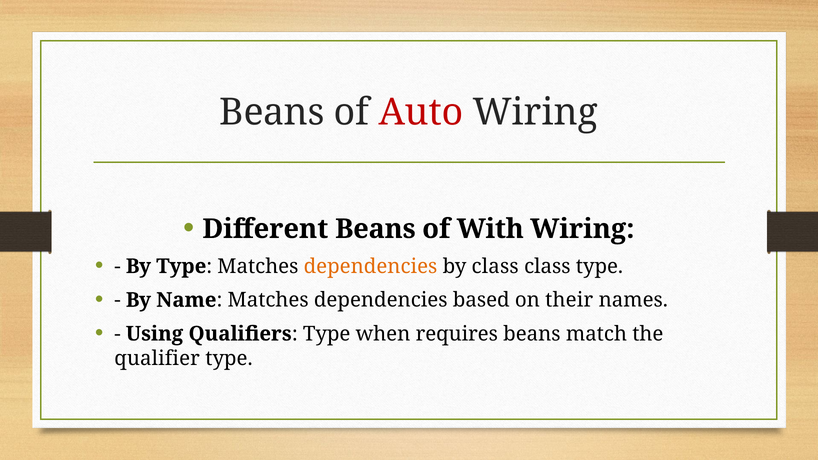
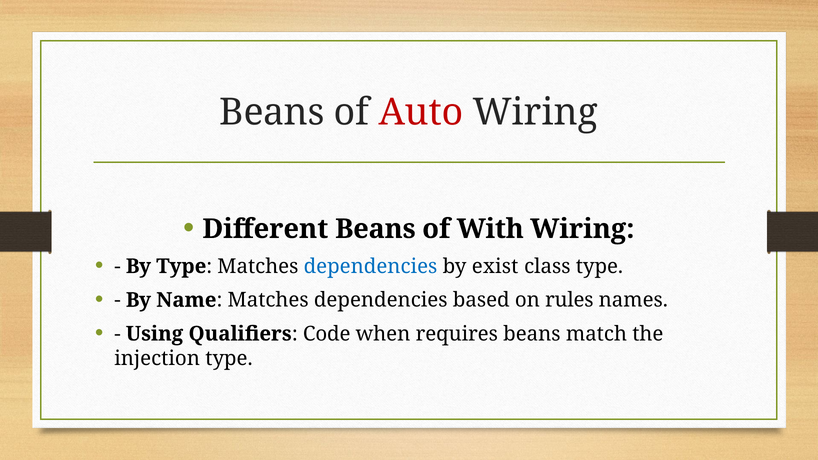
dependencies colour: orange -> blue (370, 266)
by class: class -> exist (495, 266)
their: their -> rules (569, 300)
Qualifiers Type: Type -> Code (327, 334)
qualifier: qualifier -> injection (157, 358)
